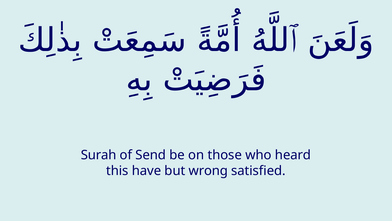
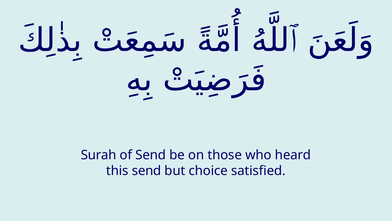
this have: have -> send (147, 170)
wrong: wrong -> choice (208, 170)
